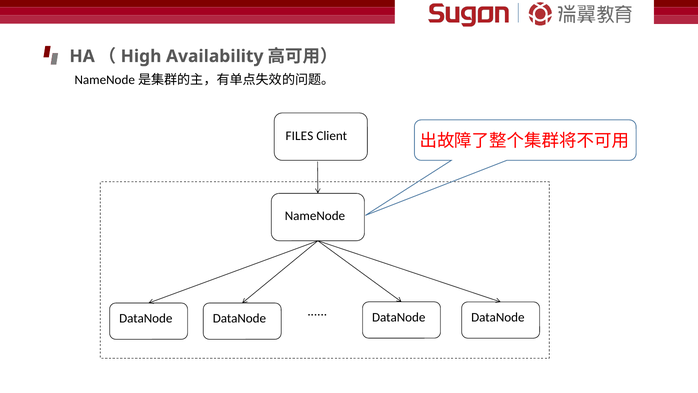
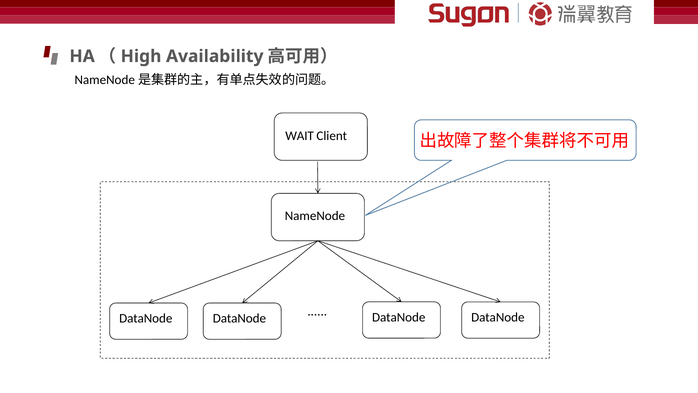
FILES: FILES -> WAIT (300, 136)
